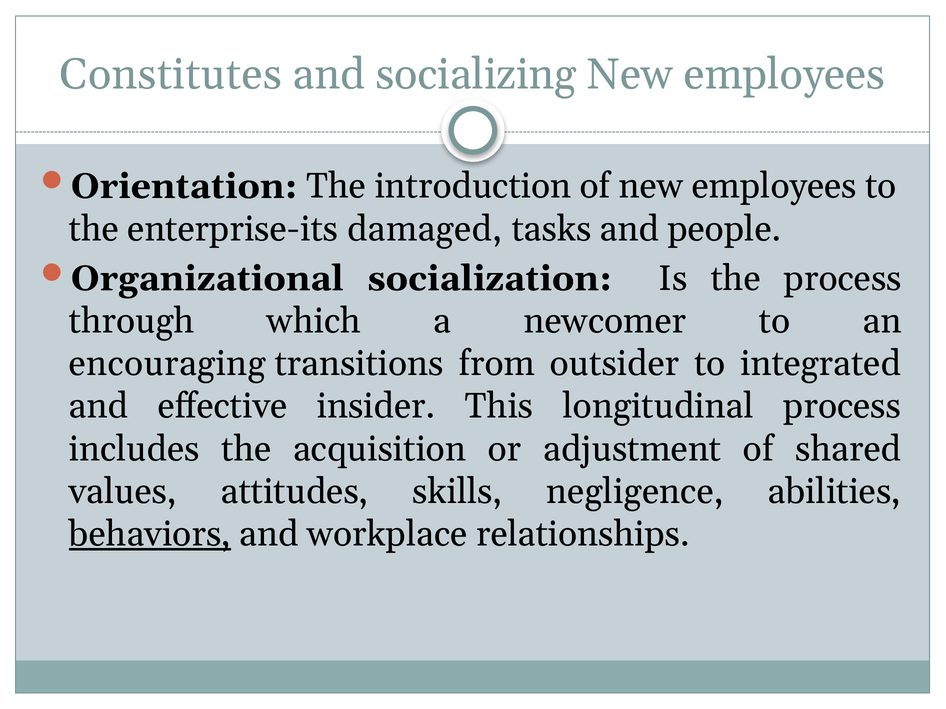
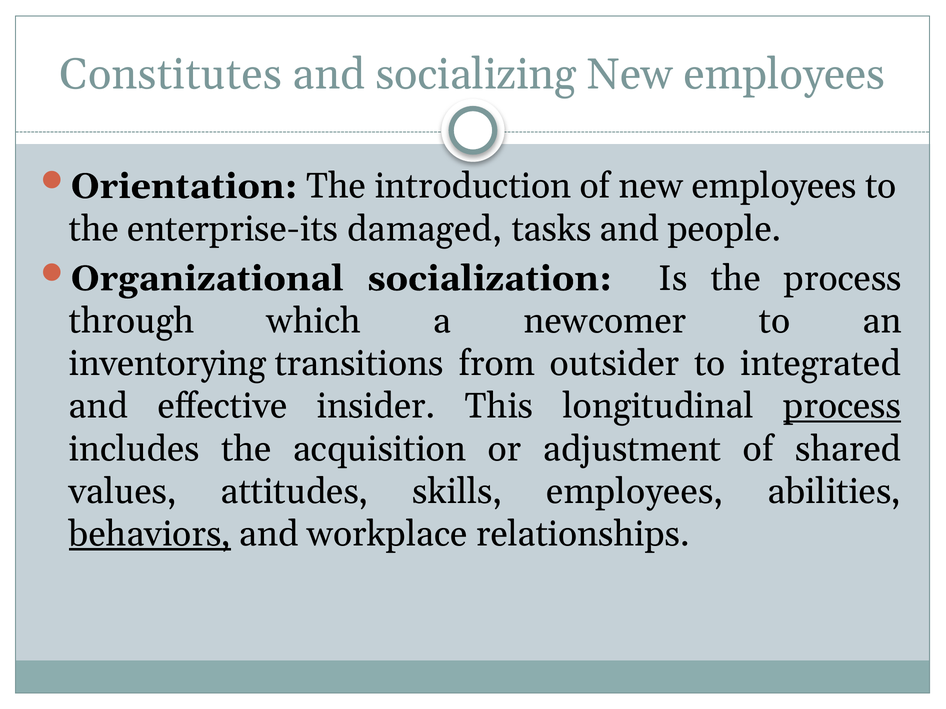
encouraging: encouraging -> inventorying (168, 364)
process underline: none -> present (842, 407)
skills negligence: negligence -> employees (635, 492)
